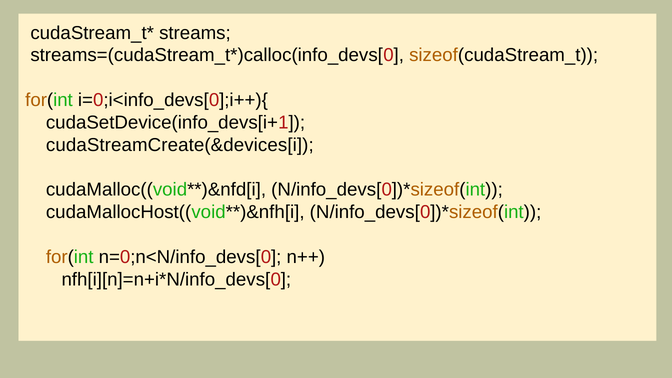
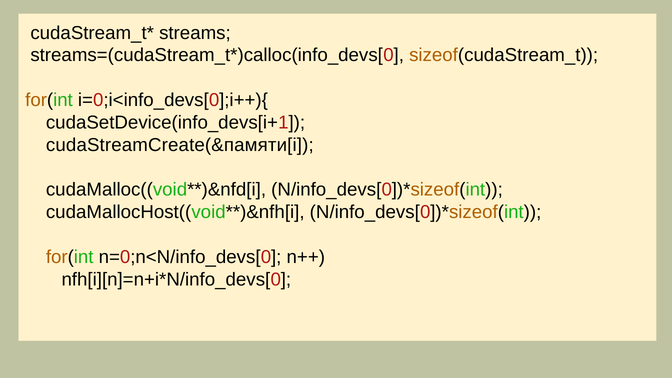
cudaStreamCreate(&devices[i: cudaStreamCreate(&devices[i -> cudaStreamCreate(&памяти[i (180, 145)
